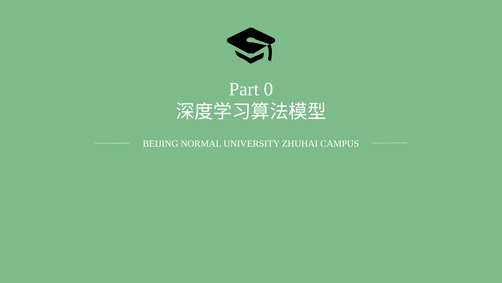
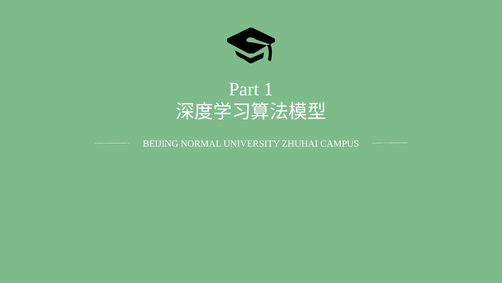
0: 0 -> 1 (268, 89)
